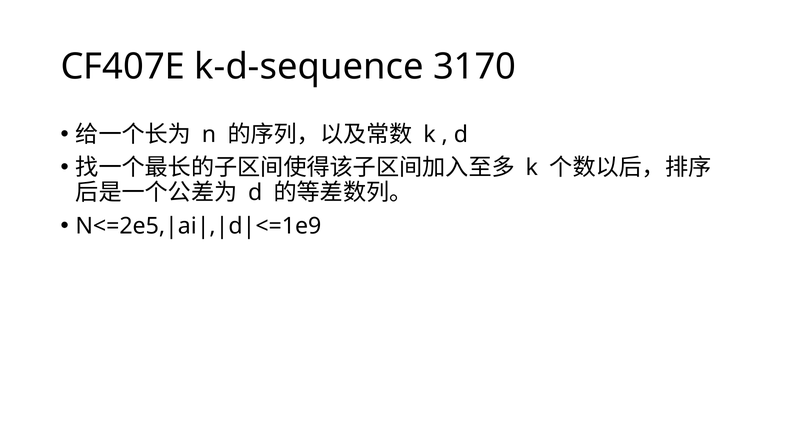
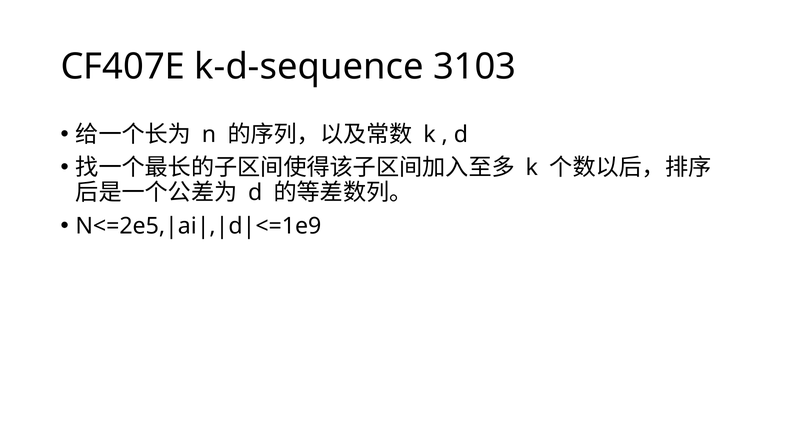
3170: 3170 -> 3103 (475, 67)
